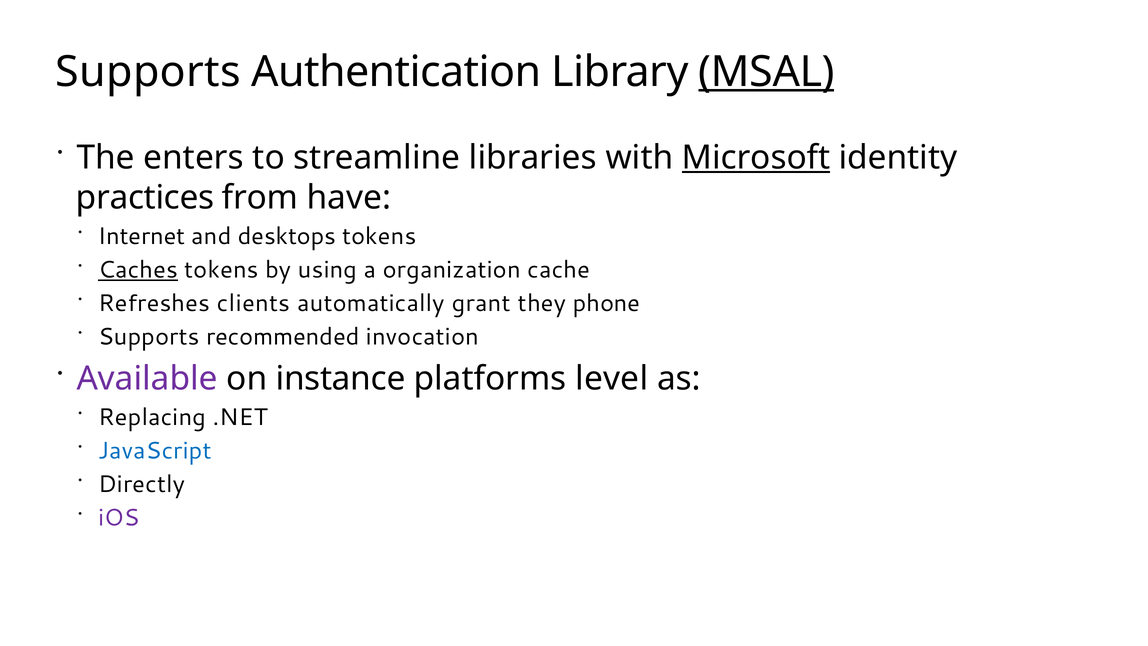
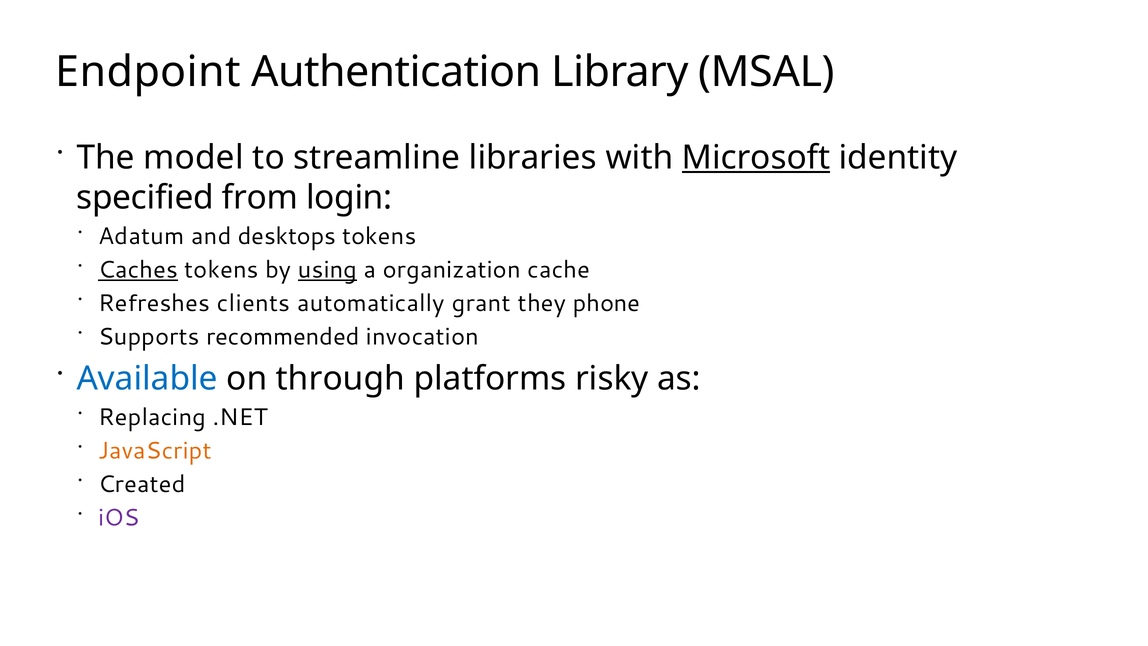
Supports: Supports -> Endpoint (148, 72)
MSAL underline: present -> none (766, 72)
enters: enters -> model (193, 158)
practices: practices -> specified (145, 198)
have: have -> login (349, 198)
Internet: Internet -> Adatum (141, 236)
using underline: none -> present (328, 270)
Available colour: purple -> blue (147, 379)
instance: instance -> through (340, 379)
level: level -> risky (612, 379)
JavaScript colour: blue -> orange (155, 451)
Directly: Directly -> Created (142, 484)
